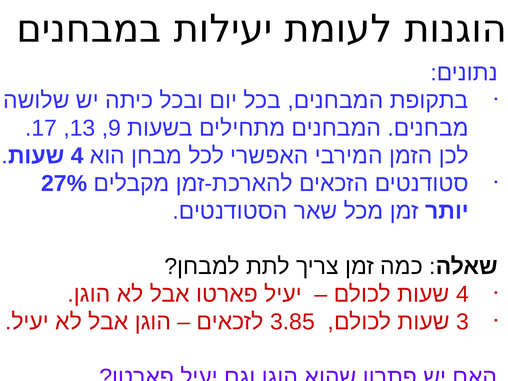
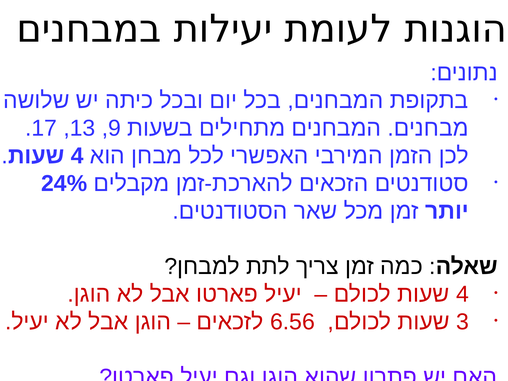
27%: 27% -> 24% (64, 184)
3.85: 3.85 -> 6.56 (292, 322)
